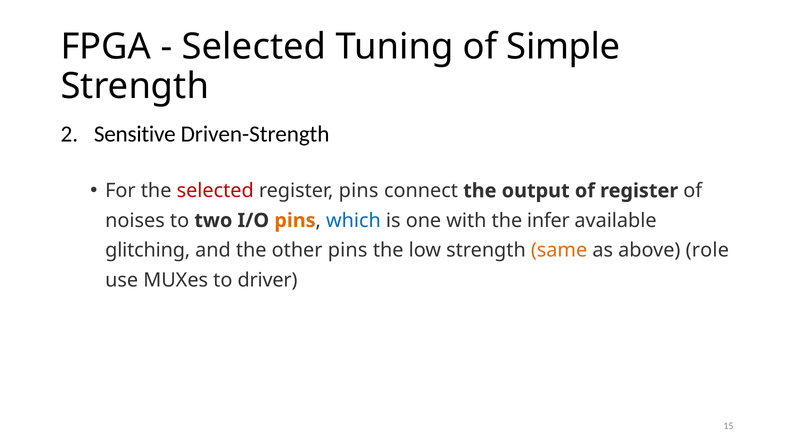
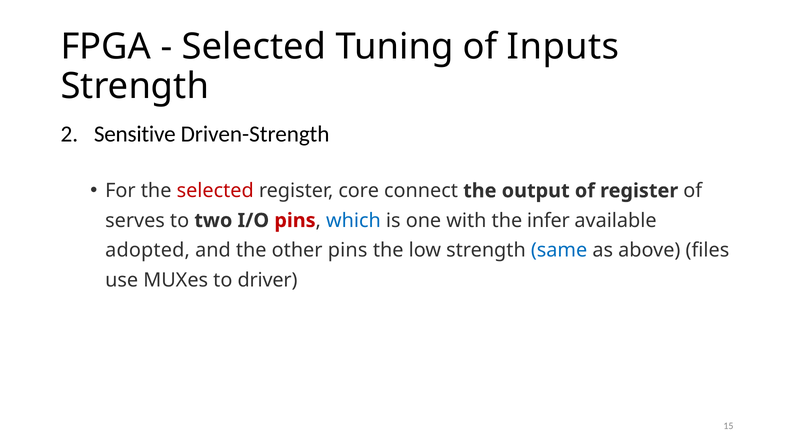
Simple: Simple -> Inputs (563, 47)
register pins: pins -> core (359, 191)
noises: noises -> serves (135, 221)
pins colour: orange -> red (295, 221)
glitching: glitching -> adopted (148, 251)
same colour: orange -> blue (559, 251)
role: role -> files (707, 251)
